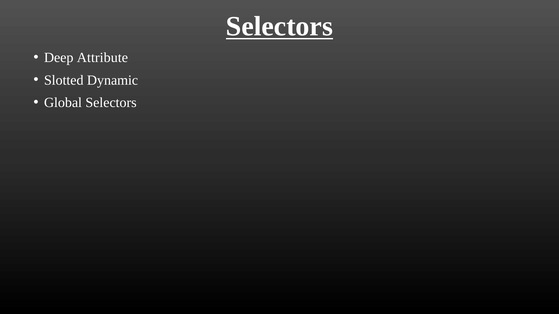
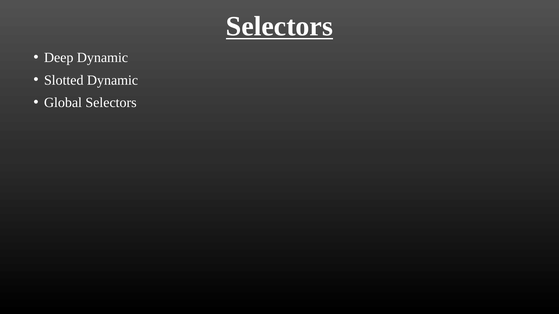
Deep Attribute: Attribute -> Dynamic (102, 58)
